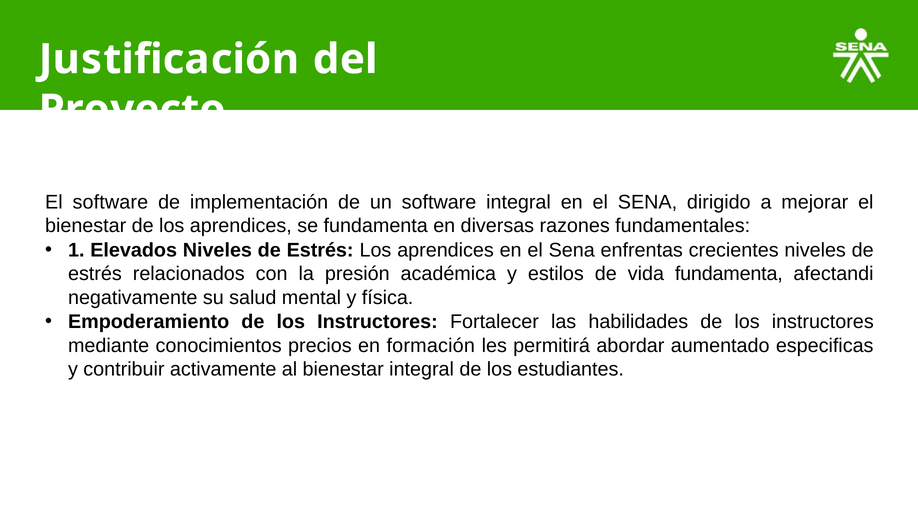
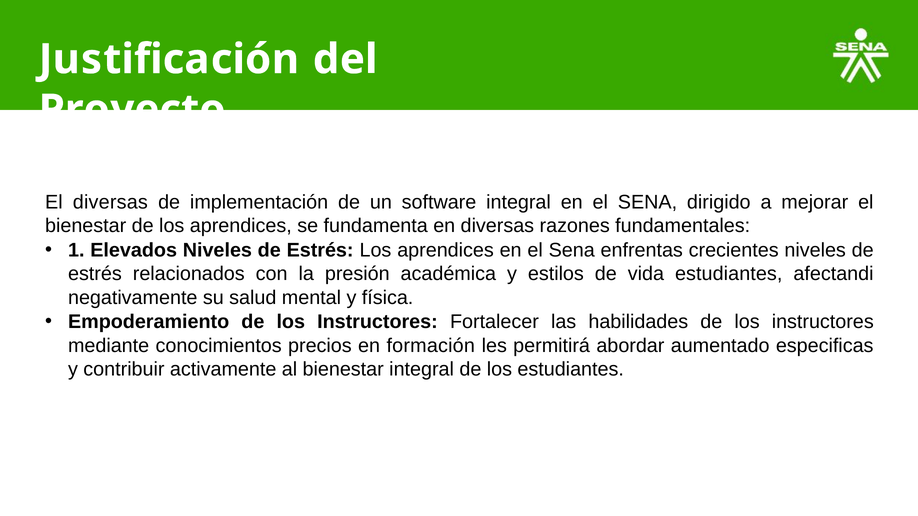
El software: software -> diversas (110, 202)
vida fundamenta: fundamenta -> estudiantes (729, 274)
